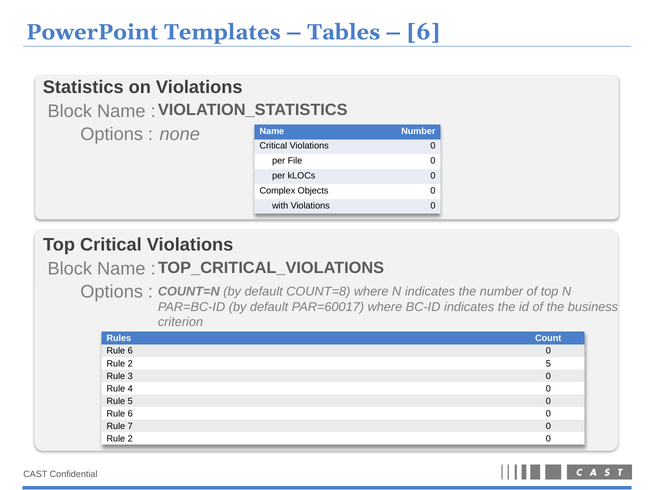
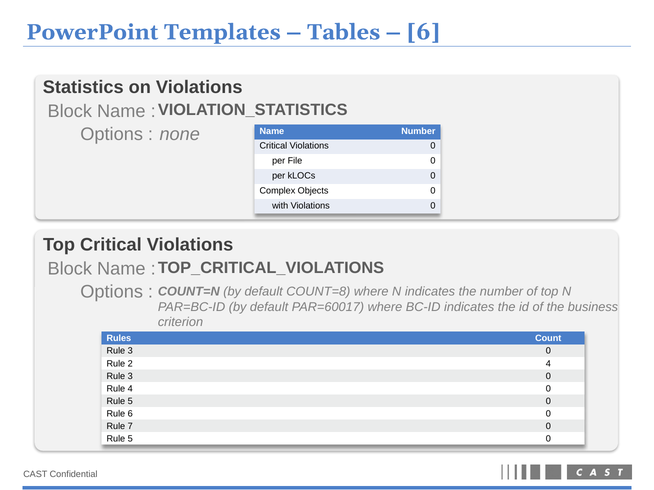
6: 6 -> 3 (130, 351)
2 5: 5 -> 4 (548, 364)
2: 2 -> 5 (130, 439)
